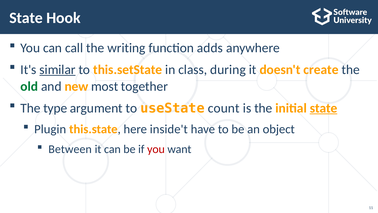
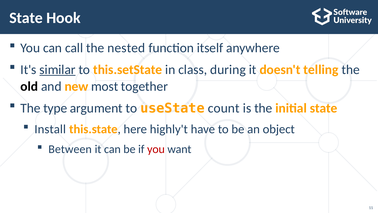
writing: writing -> nested (126, 48)
adds: adds -> itself (210, 48)
create: create -> telling (321, 70)
old colour: green -> black (29, 86)
state underline: present -> none (324, 108)
Plugin: Plugin -> Install (50, 129)
inside't: inside't -> highly't (169, 129)
